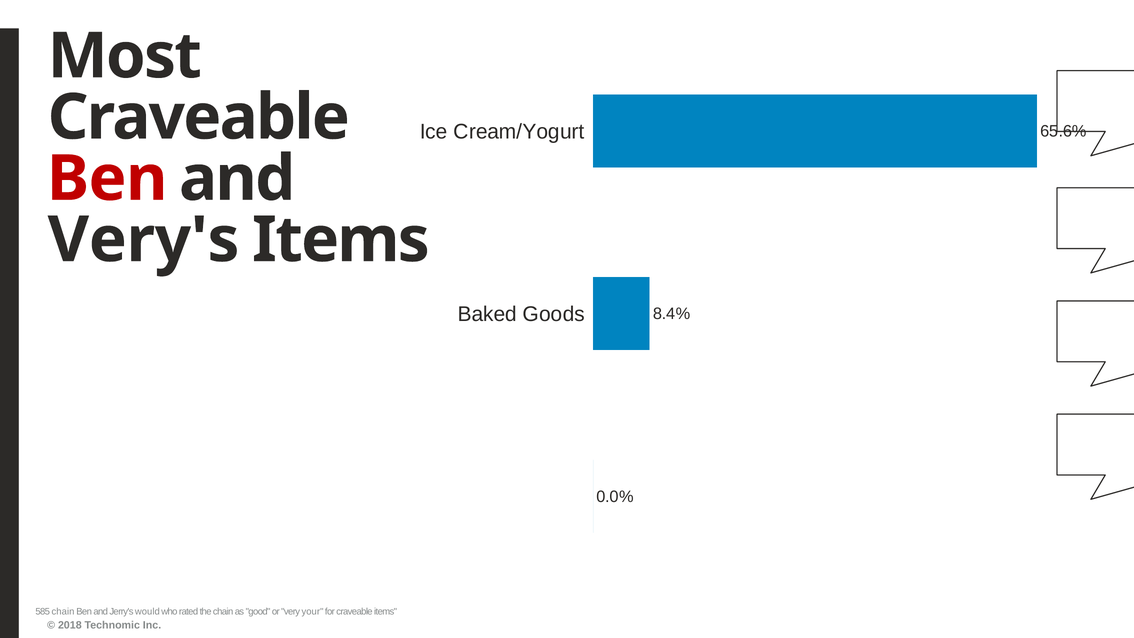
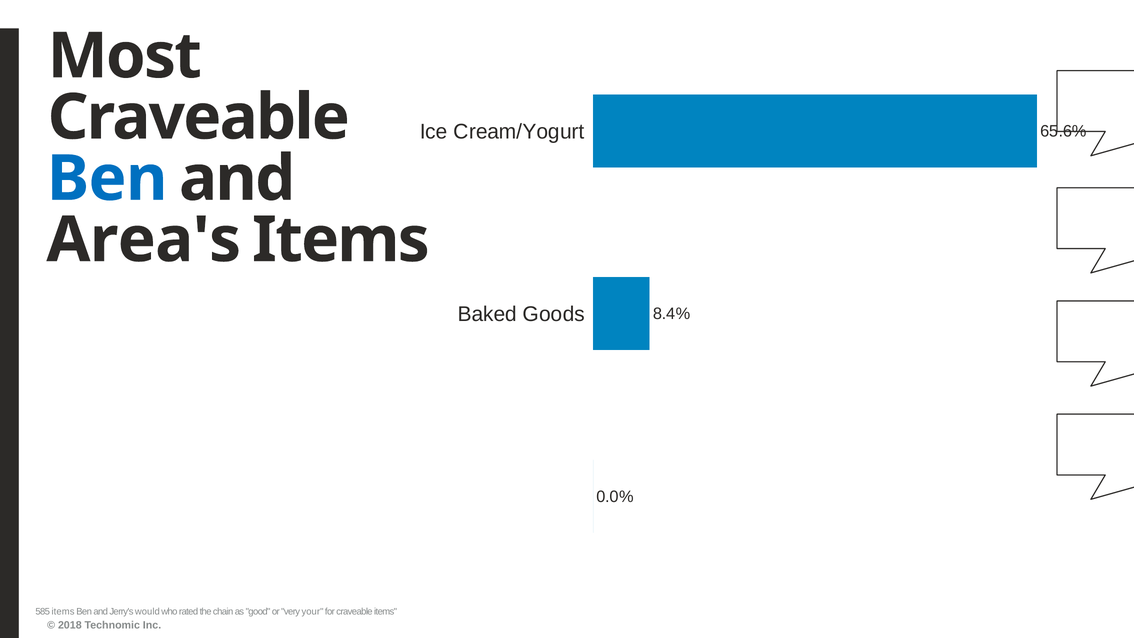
Ben colour: red -> blue (107, 179)
Very's: Very's -> Area's (144, 240)
585 chain: chain -> items (63, 611)
